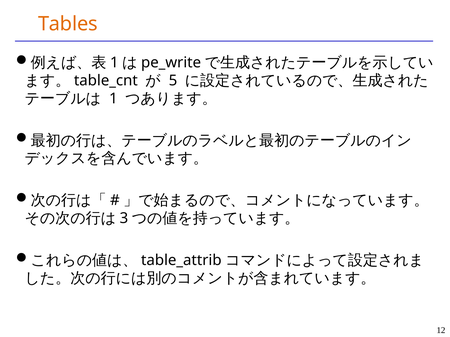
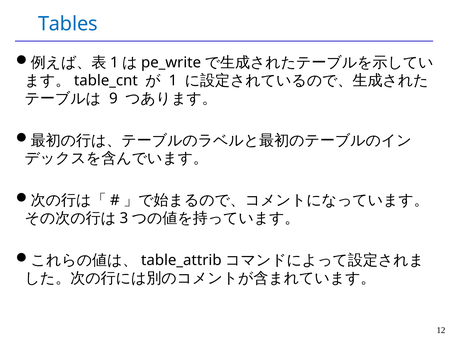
Tables colour: orange -> blue (68, 24)
5: 5 -> 1 (173, 81)
1: 1 -> 9 (113, 99)
